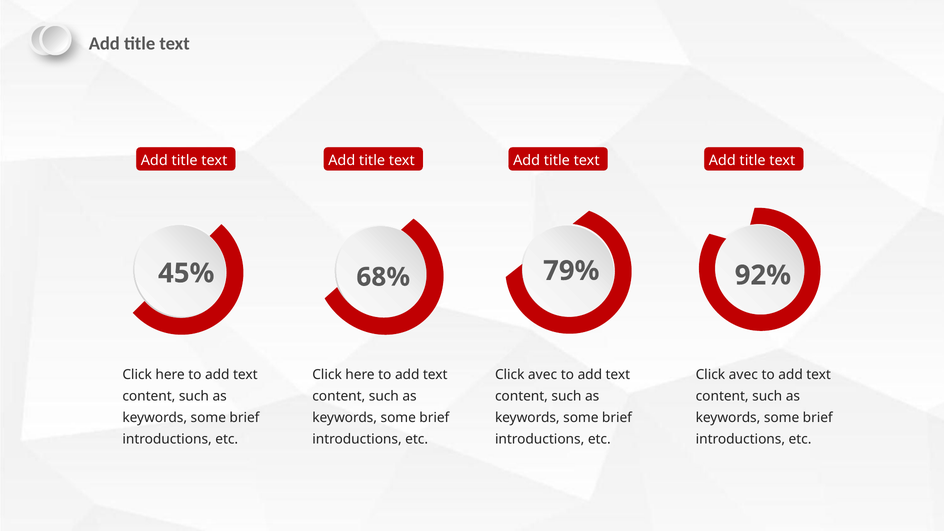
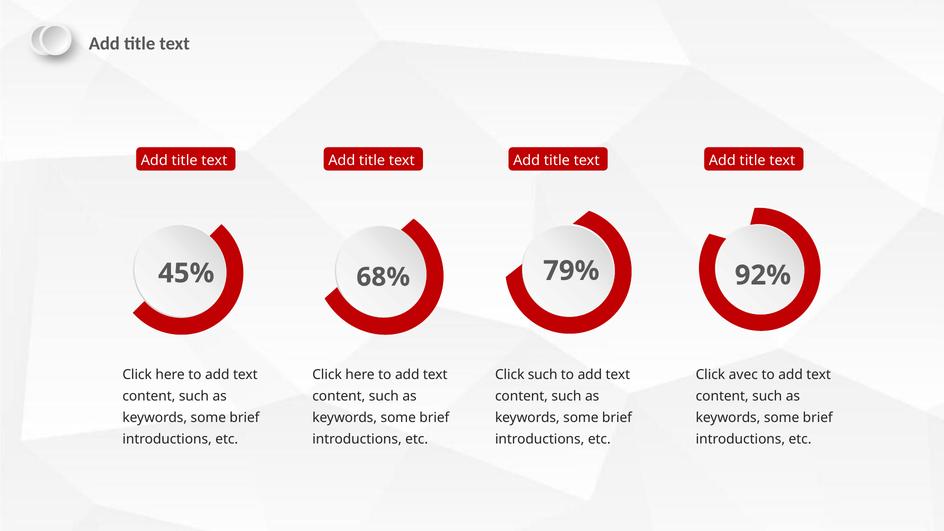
avec: avec -> such (543, 375)
